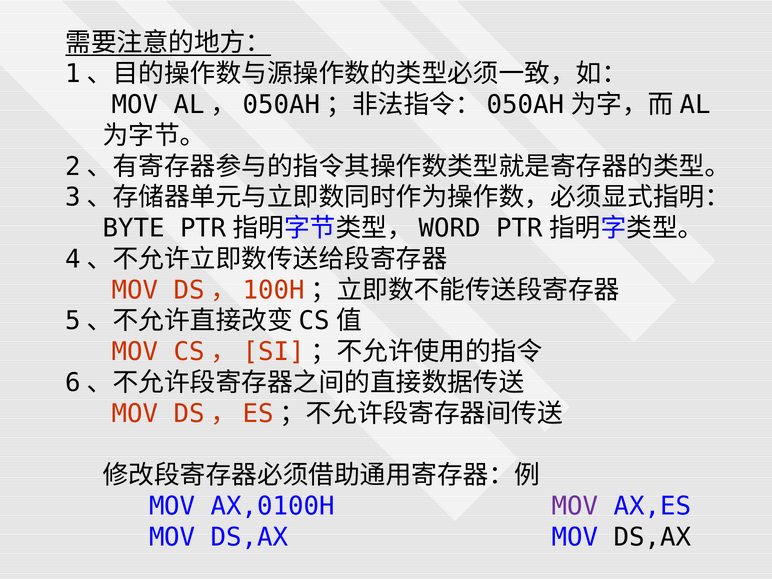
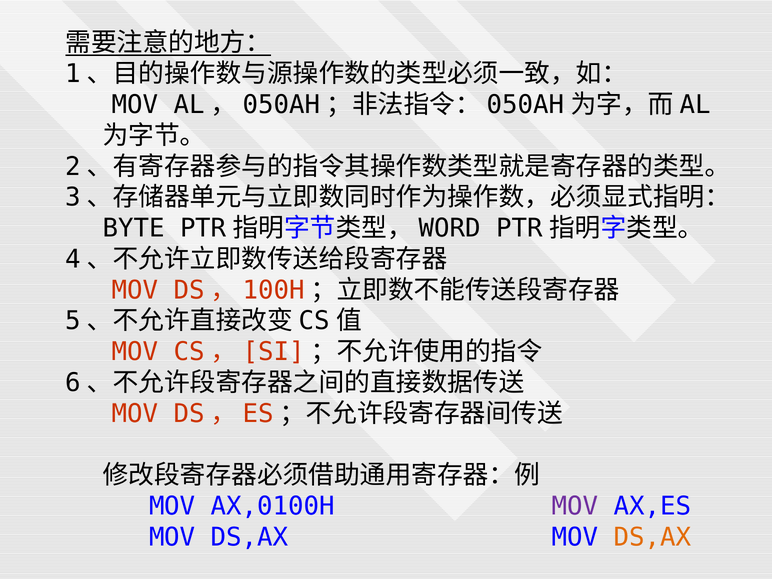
DS,AX colour: black -> orange (652, 537)
